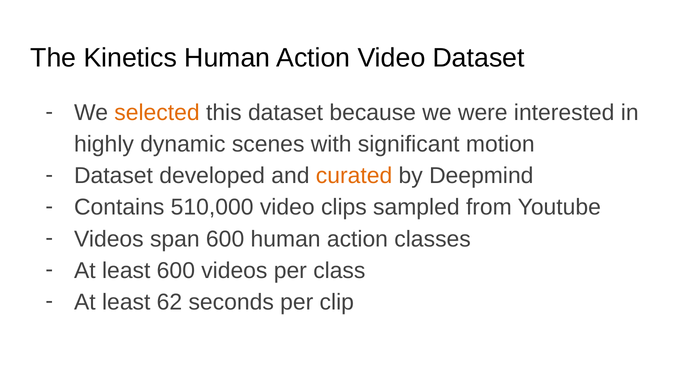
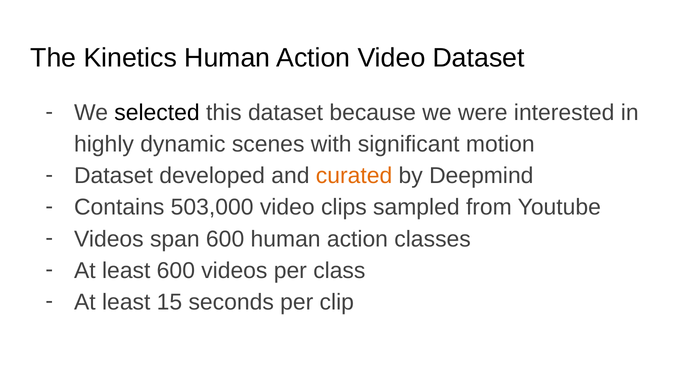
selected colour: orange -> black (157, 113)
510,000: 510,000 -> 503,000 (212, 208)
62: 62 -> 15 (169, 302)
